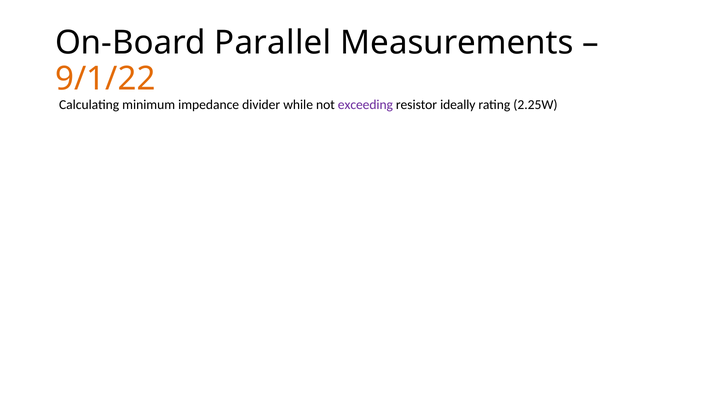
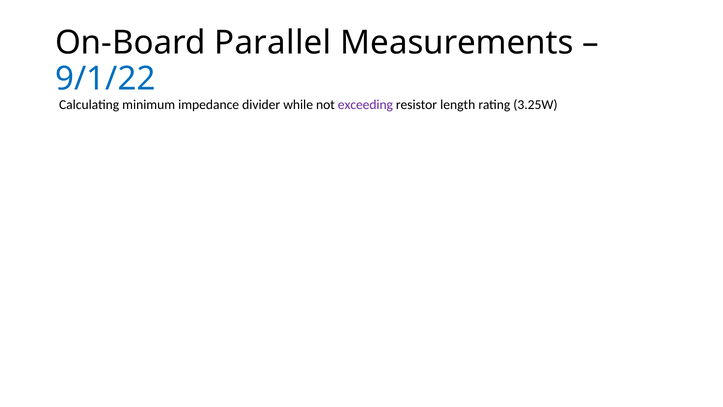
9/1/22 colour: orange -> blue (105, 79)
ideally: ideally -> length (458, 105)
2.25W: 2.25W -> 3.25W (535, 105)
